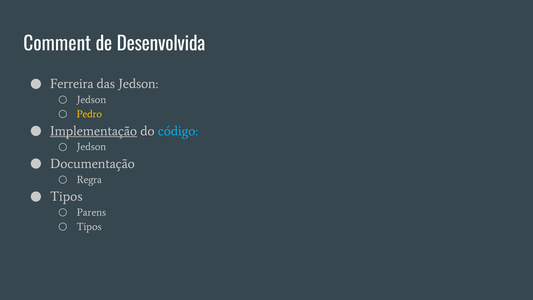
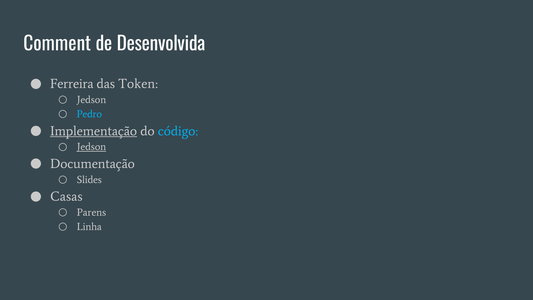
das Jedson: Jedson -> Token (138, 84)
Pedro colour: yellow -> light blue (89, 114)
Jedson underline: none -> present (91, 147)
Regra: Regra -> Slides (89, 179)
Tipos: Tipos -> Casas (66, 196)
Tipos: Tipos -> Linha (89, 227)
